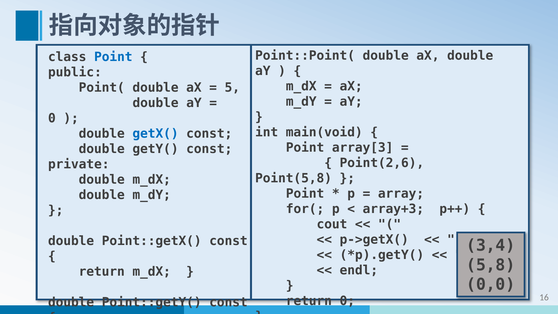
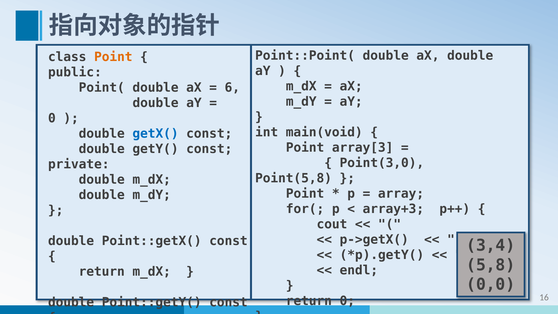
Point colour: blue -> orange (113, 57)
5: 5 -> 6 (232, 88)
Point(2,6: Point(2,6 -> Point(3,0 (382, 163)
